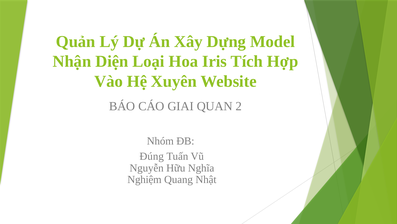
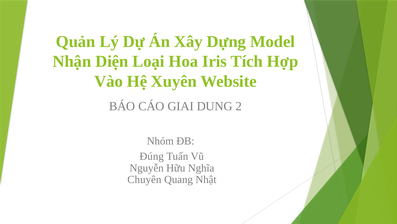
QUAN: QUAN -> DUNG (215, 106)
Nghiệm: Nghiệm -> Chuyên (144, 179)
